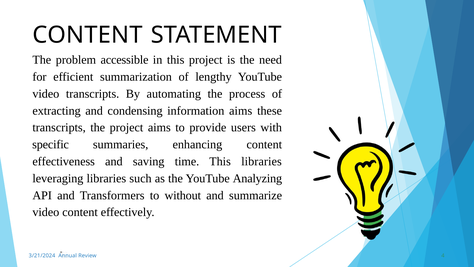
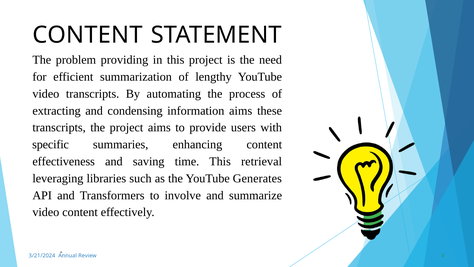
accessible: accessible -> providing (124, 60)
This libraries: libraries -> retrieval (262, 161)
Analyzing: Analyzing -> Generates (257, 178)
without: without -> involve (183, 195)
